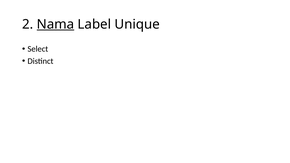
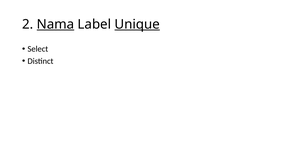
Unique underline: none -> present (137, 24)
